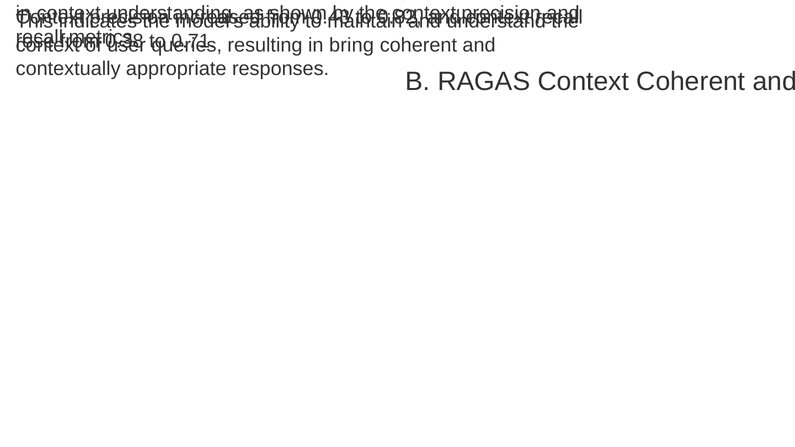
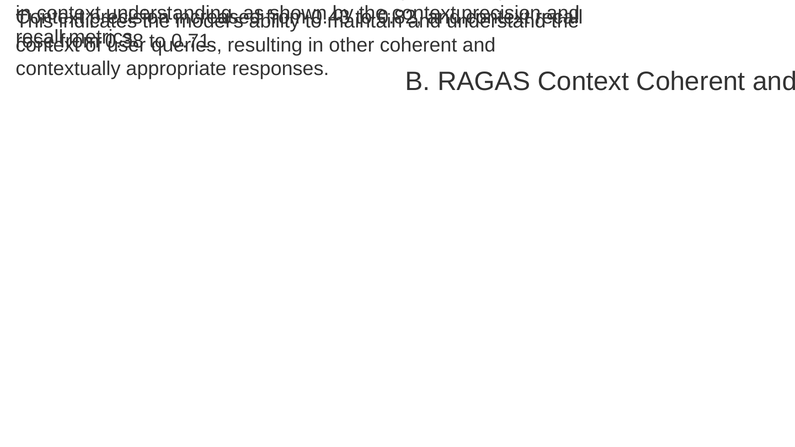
bring: bring -> other (352, 45)
